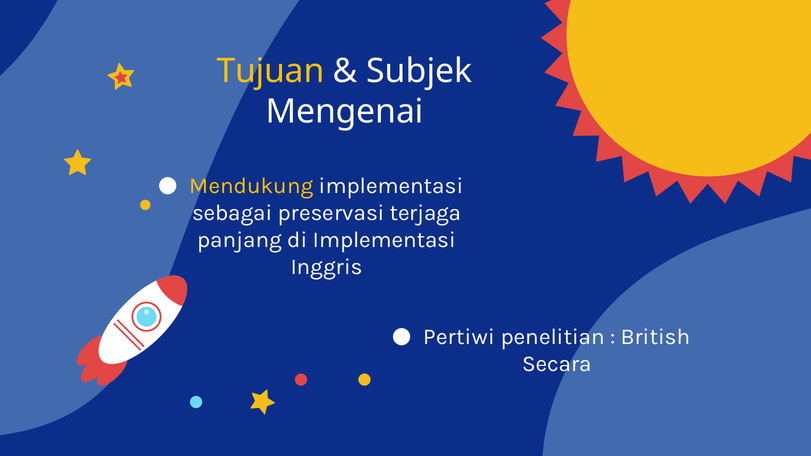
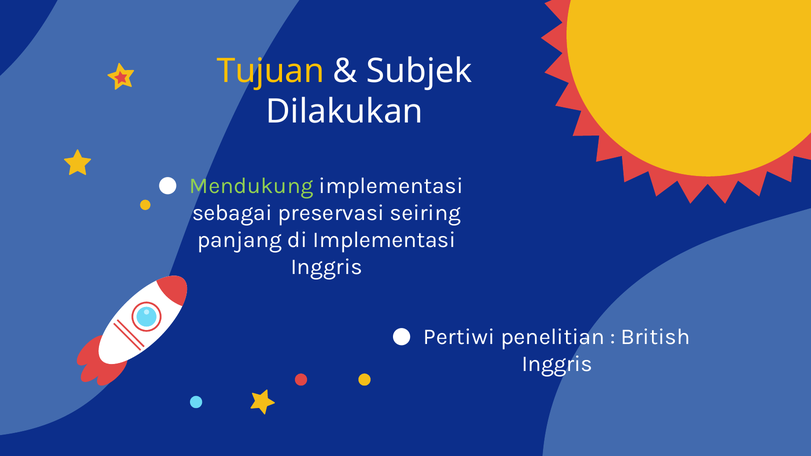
Mengenai: Mengenai -> Dilakukan (345, 112)
Mendukung colour: yellow -> light green (251, 186)
terjaga: terjaga -> seiring (425, 213)
Secara: Secara -> Inggris (557, 364)
